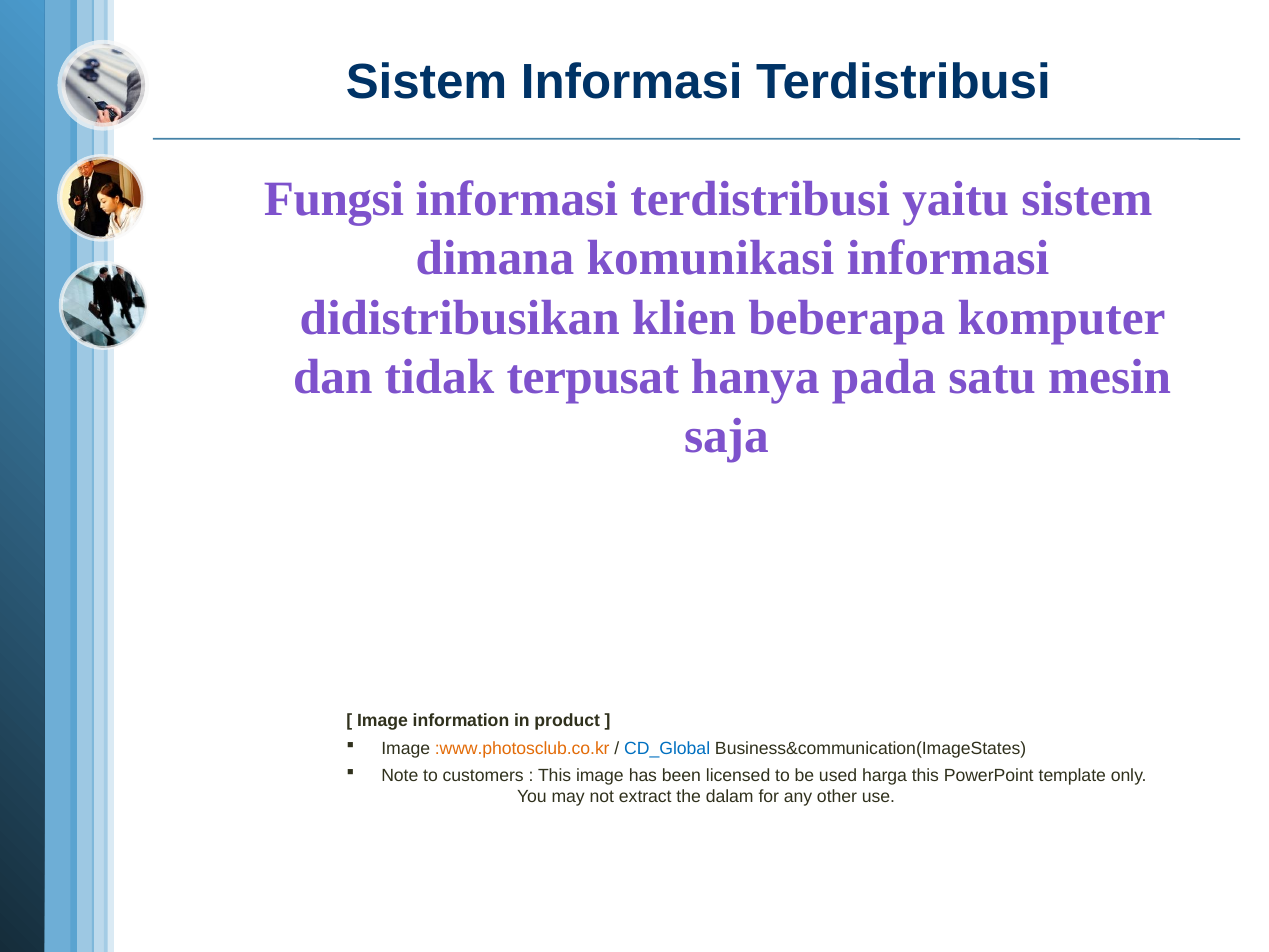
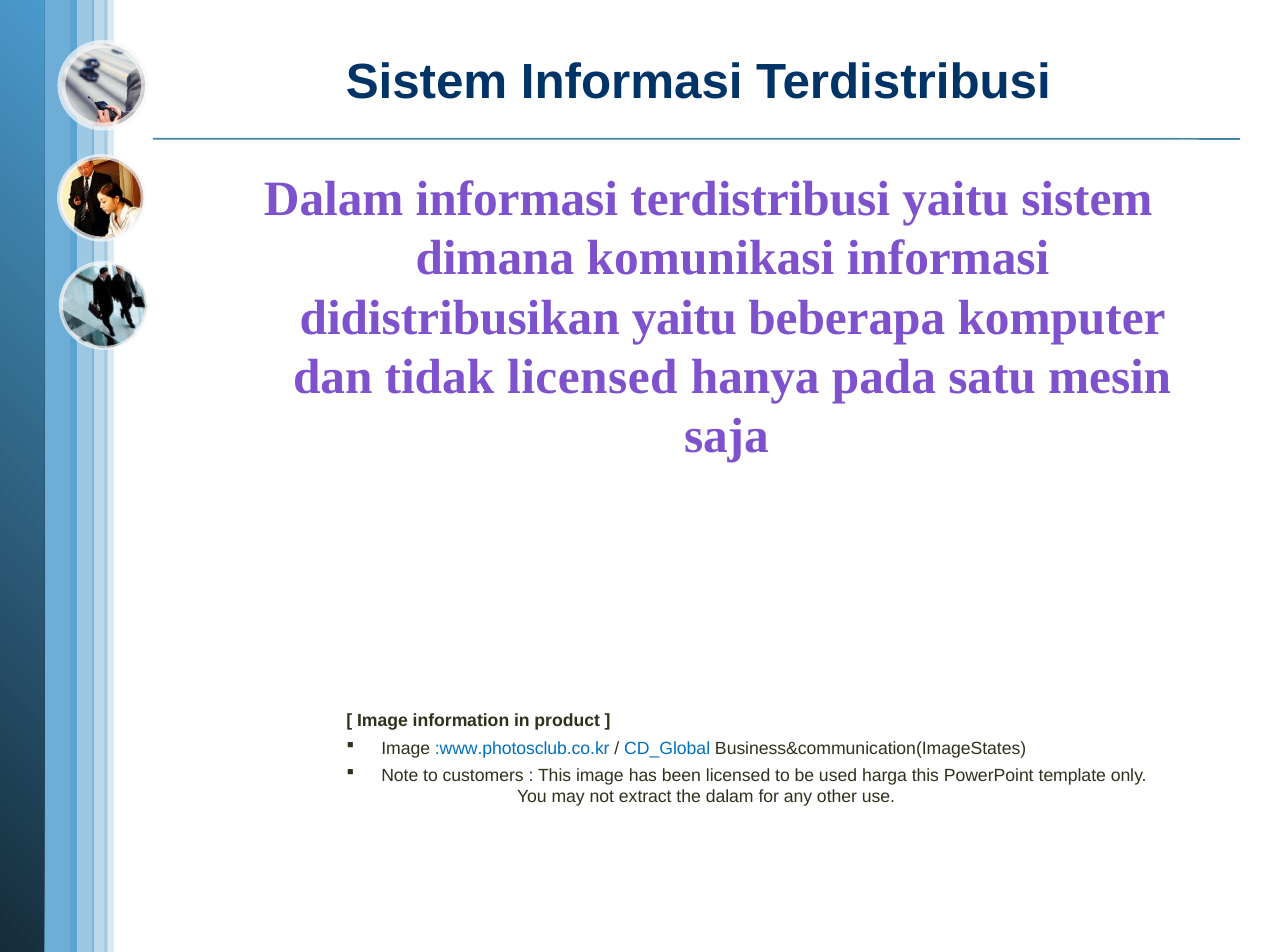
Fungsi: Fungsi -> Dalam (334, 199)
didistribusikan klien: klien -> yaitu (684, 318)
tidak terpusat: terpusat -> licensed (592, 377)
:www.photosclub.co.kr colour: orange -> blue (522, 748)
